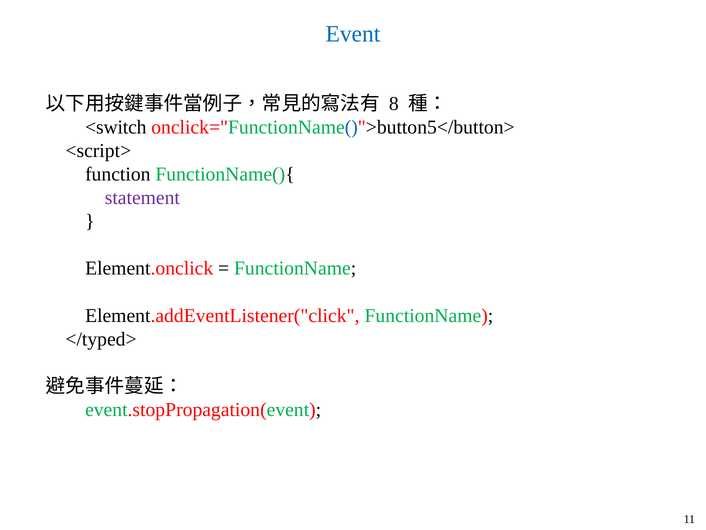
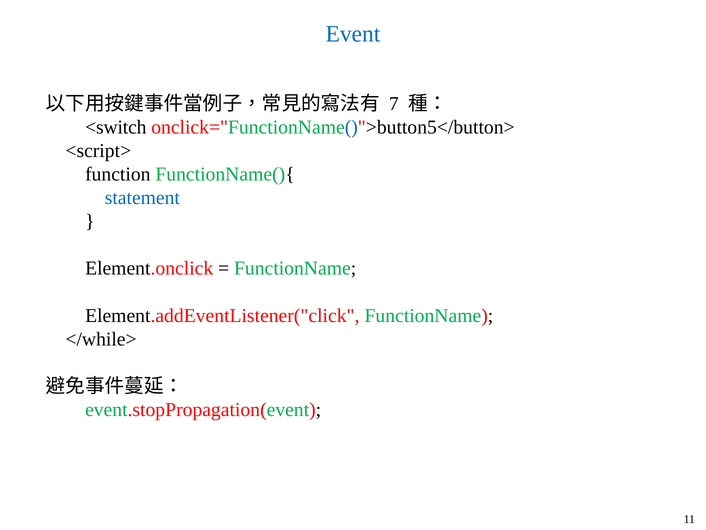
8: 8 -> 7 (394, 103)
statement colour: purple -> blue (142, 198)
</typed>: </typed> -> </while> (101, 339)
